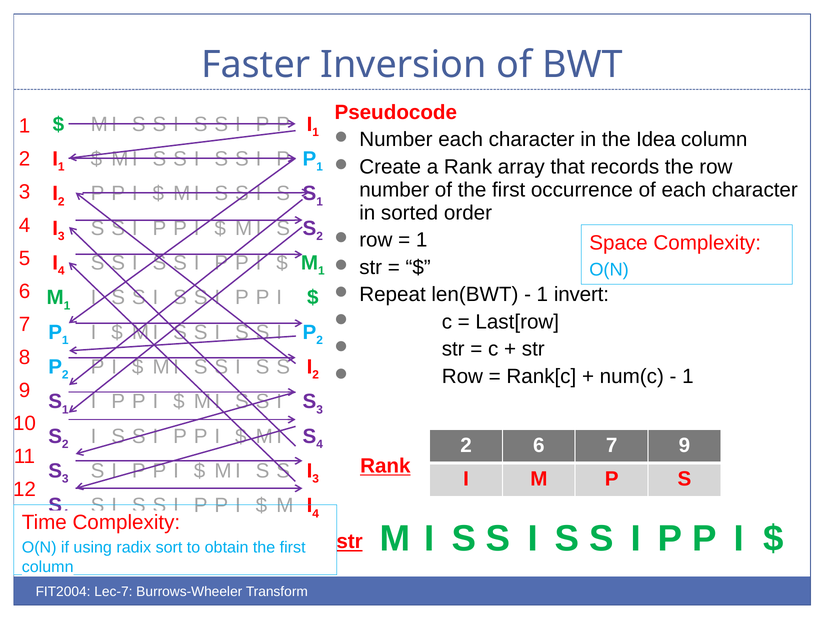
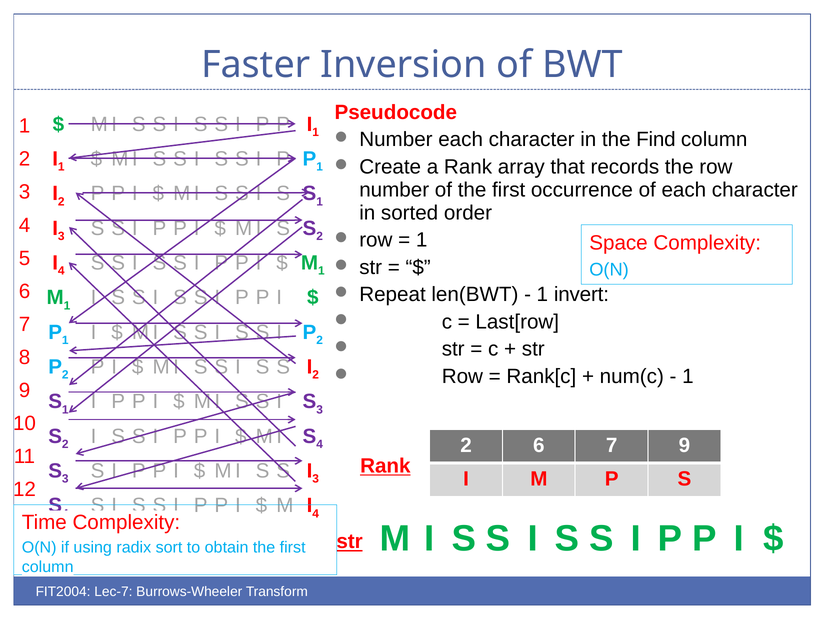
Idea: Idea -> Find (656, 139)
